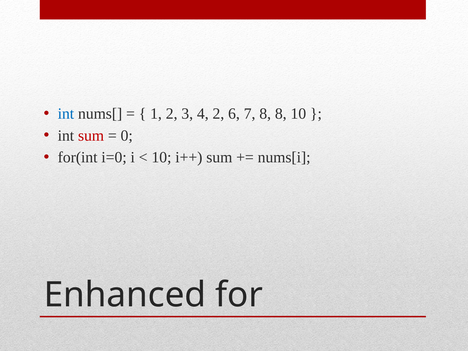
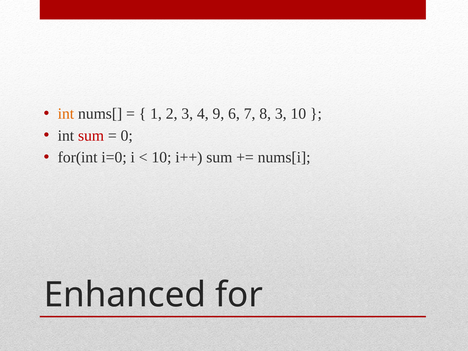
int colour: blue -> orange (66, 114)
4 2: 2 -> 9 (218, 114)
8 8: 8 -> 3 (281, 114)
